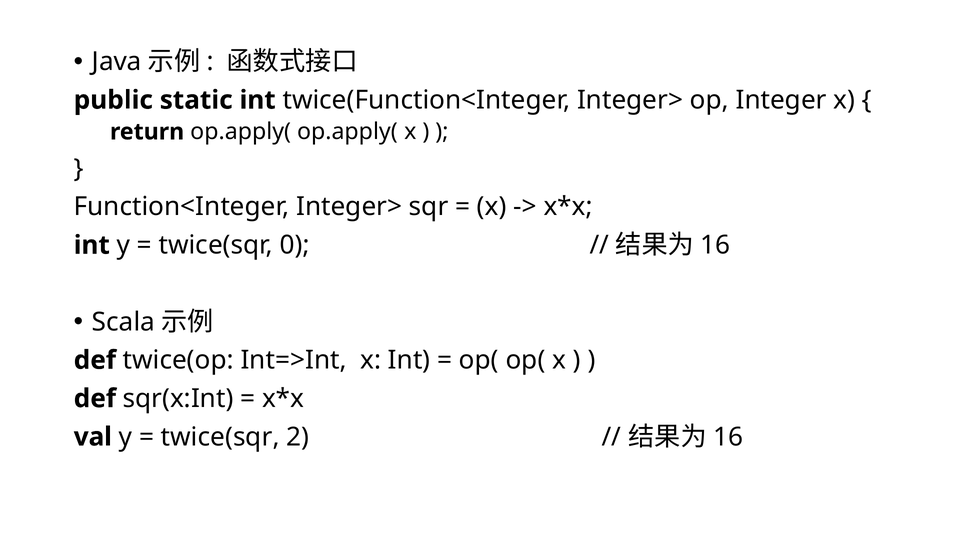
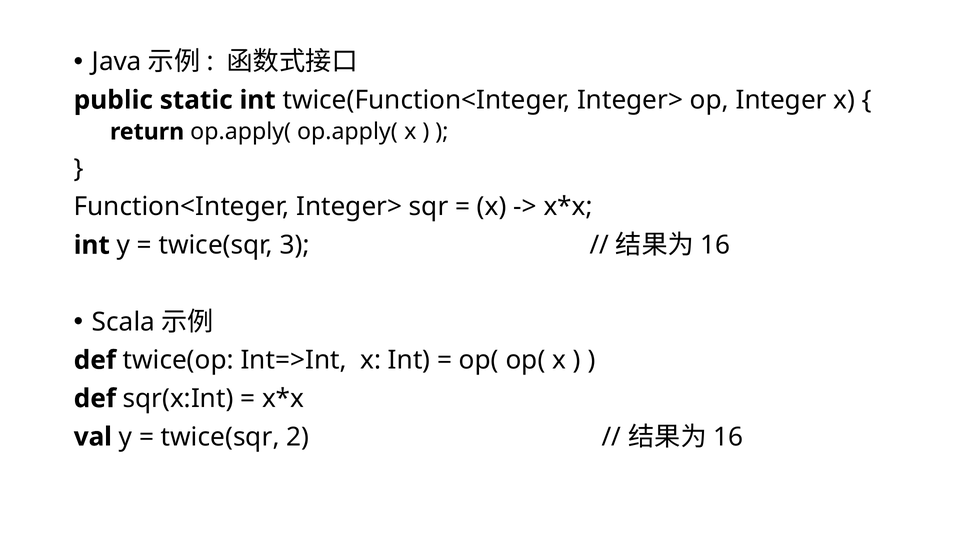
0: 0 -> 3 (295, 245)
